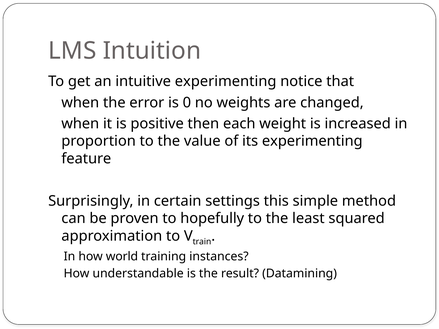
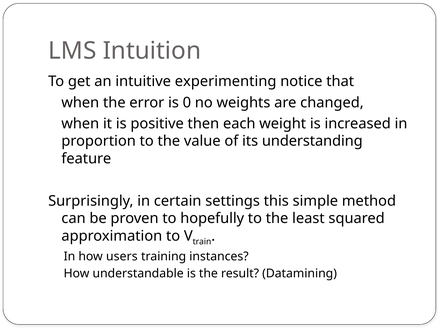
its experimenting: experimenting -> understanding (312, 141)
world: world -> users (122, 257)
